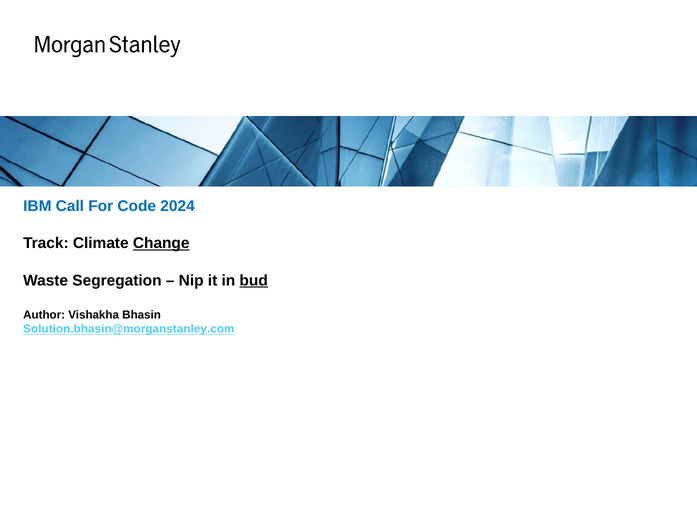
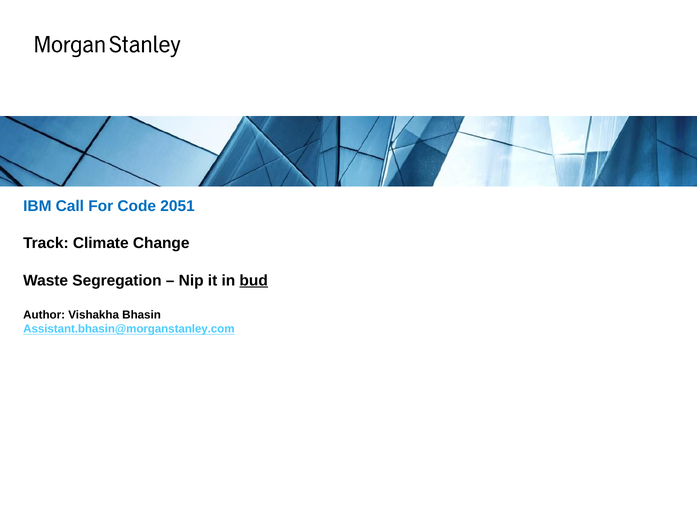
2024: 2024 -> 2051 (178, 206)
Change underline: present -> none (161, 243)
Solution.bhasin@morganstanley.com: Solution.bhasin@morganstanley.com -> Assistant.bhasin@morganstanley.com (129, 329)
